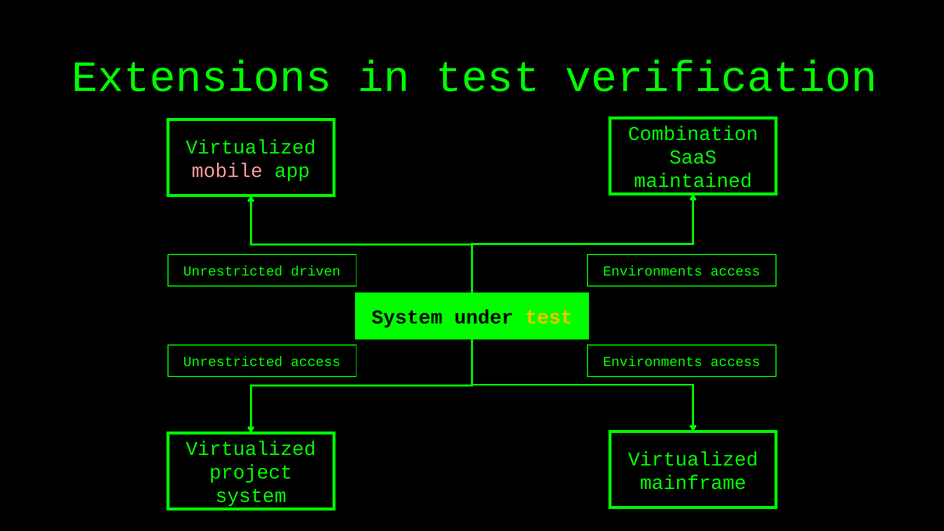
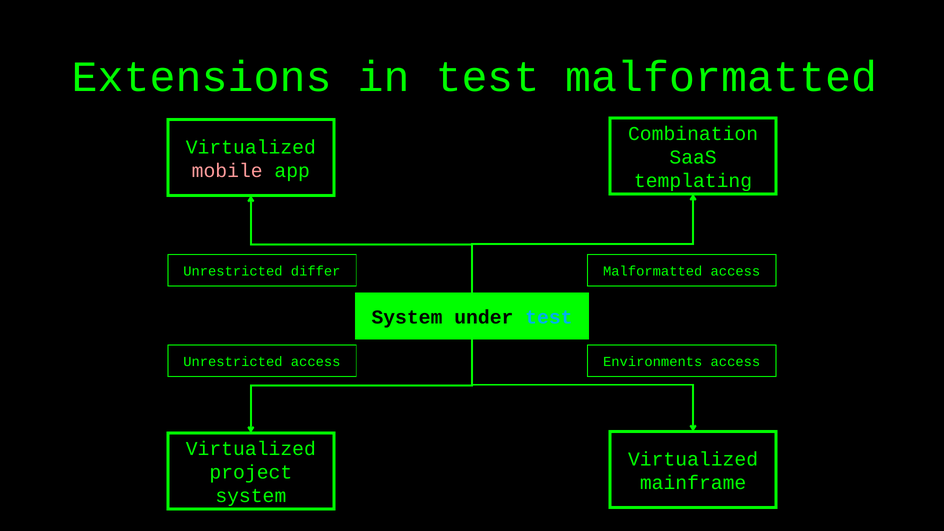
test verification: verification -> malformatted (721, 77)
maintained: maintained -> templating (693, 181)
driven: driven -> differ (316, 271)
Environments: Environments -> Malformatted (653, 271)
test colour: yellow -> light blue (549, 317)
